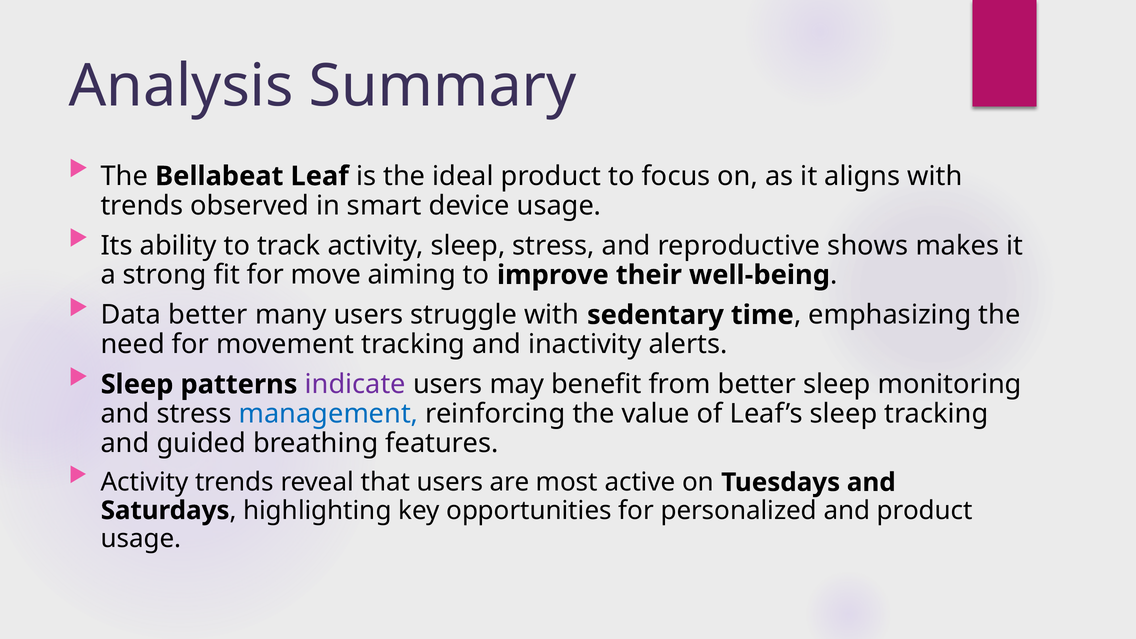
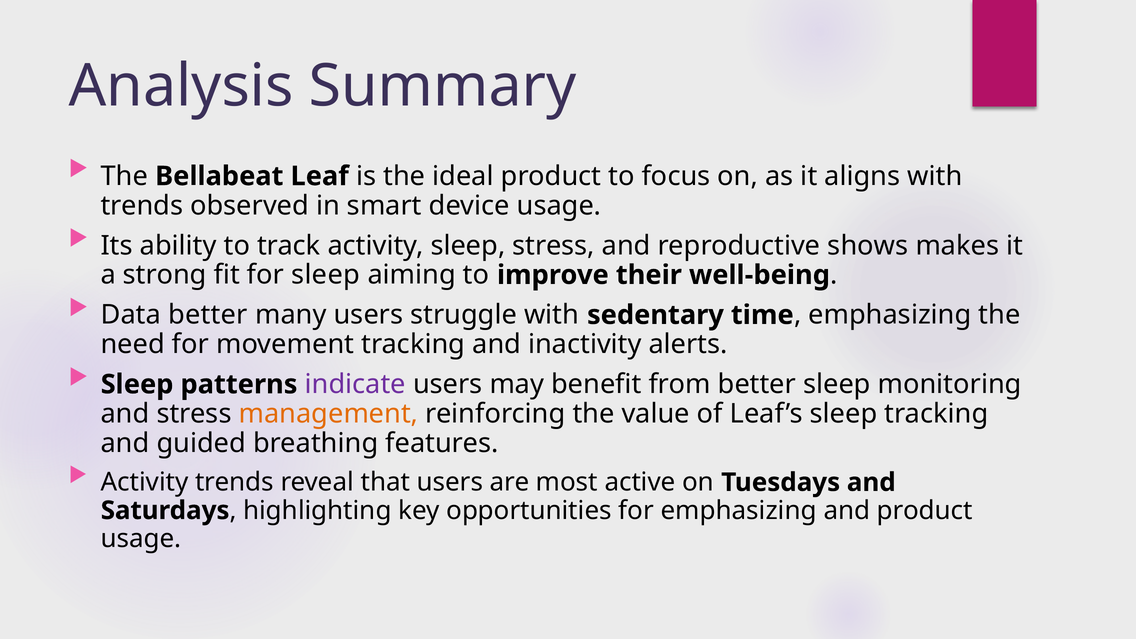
for move: move -> sleep (326, 275)
management colour: blue -> orange (328, 414)
for personalized: personalized -> emphasizing (739, 510)
